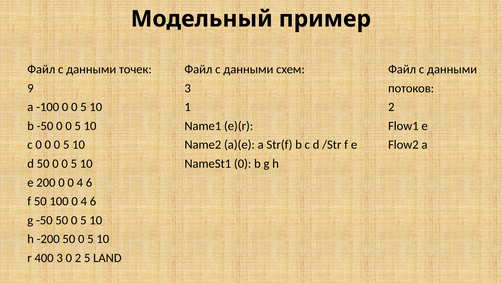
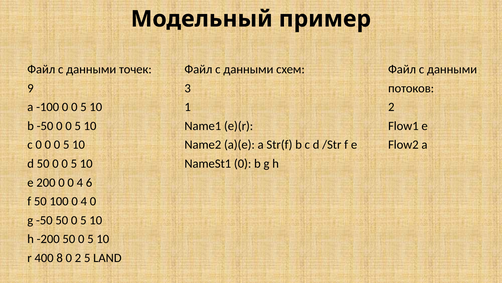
100 0 4 6: 6 -> 0 (93, 201)
400 3: 3 -> 8 (60, 257)
